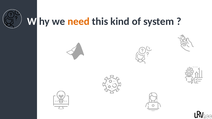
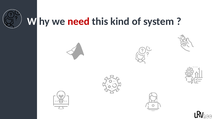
need colour: orange -> red (79, 21)
